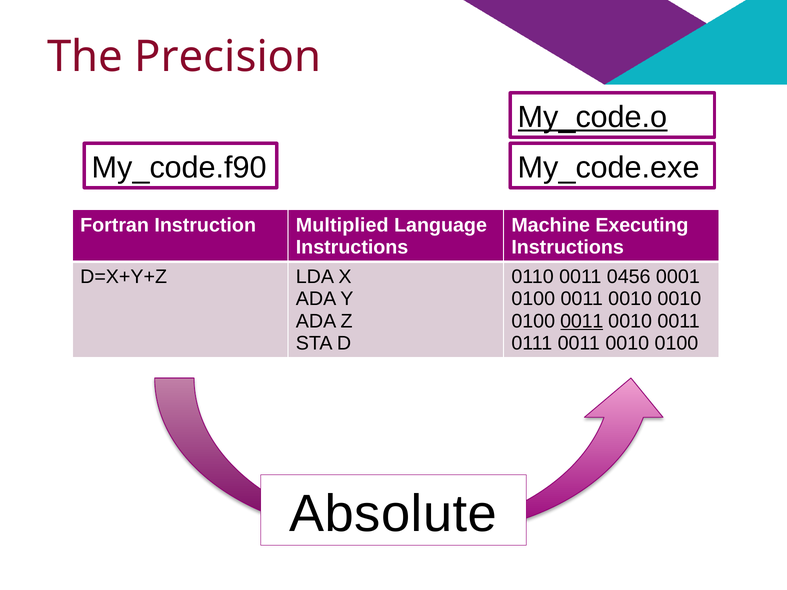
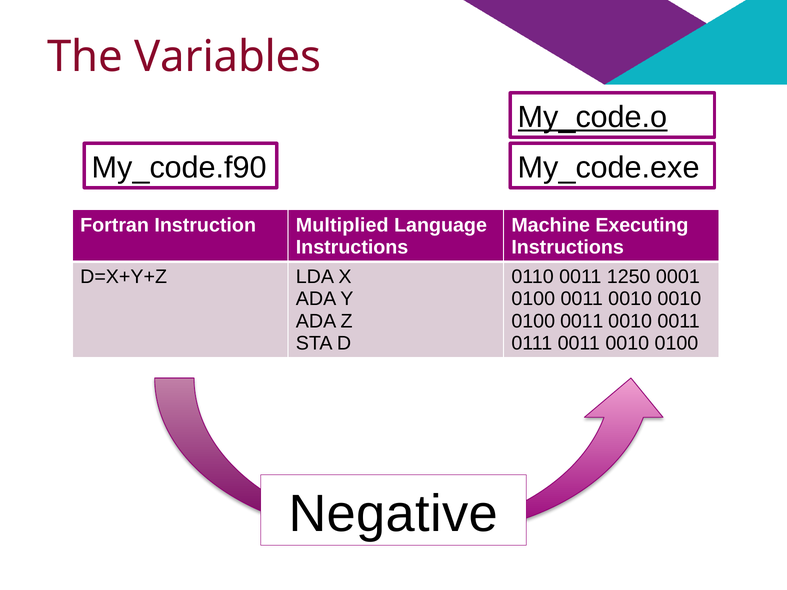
Precision: Precision -> Variables (228, 57)
0456: 0456 -> 1250 (629, 277)
0011 underline: present -> none (582, 321)
Absolute: Absolute -> Negative (393, 514)
